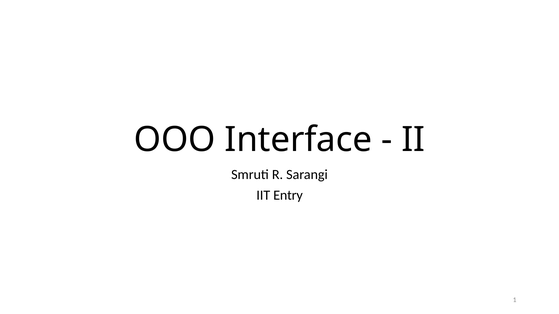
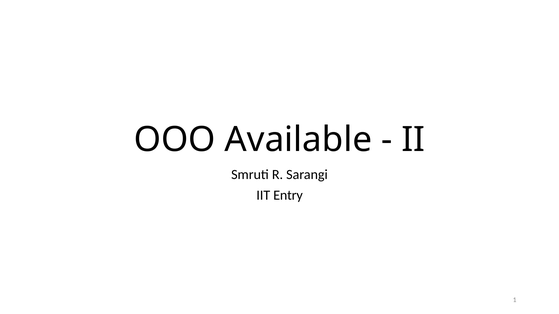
Interface: Interface -> Available (298, 140)
